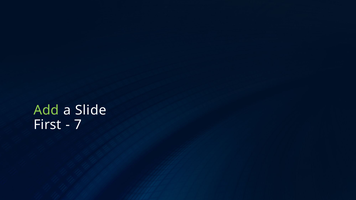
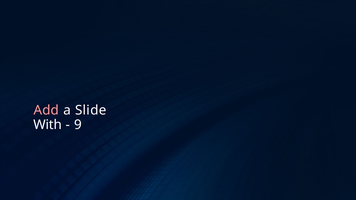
Add colour: light green -> pink (46, 110)
First: First -> With (48, 125)
7: 7 -> 9 (78, 125)
